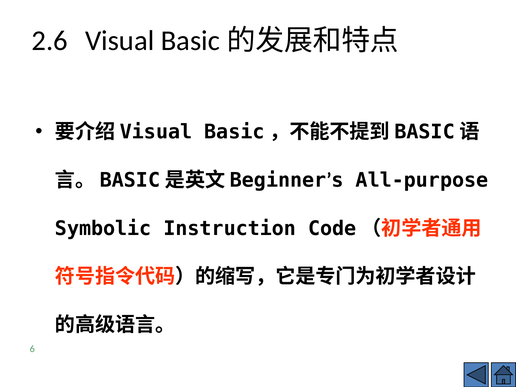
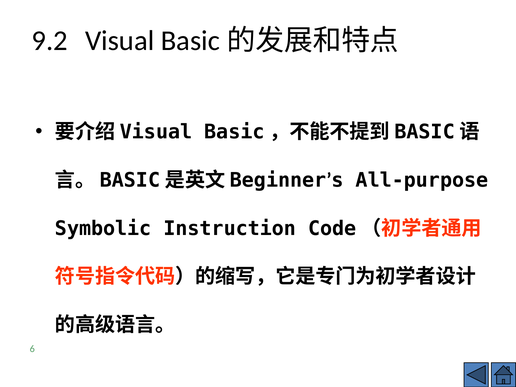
2.6: 2.6 -> 9.2 (50, 41)
